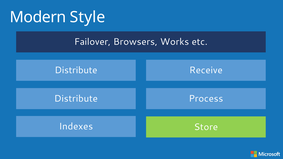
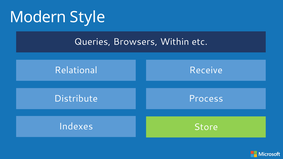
Failover: Failover -> Queries (92, 42)
Works: Works -> Within (175, 42)
Distribute: Distribute -> Relational (76, 70)
